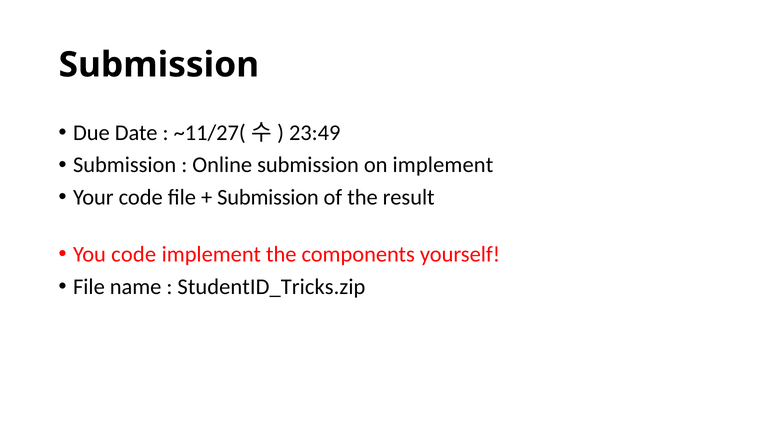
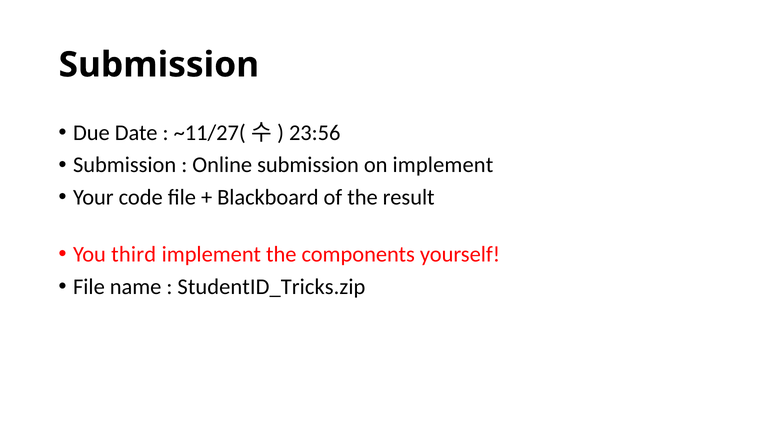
23:49: 23:49 -> 23:56 (315, 133)
Submission: Submission -> Blackboard (268, 197)
You code: code -> third (134, 254)
